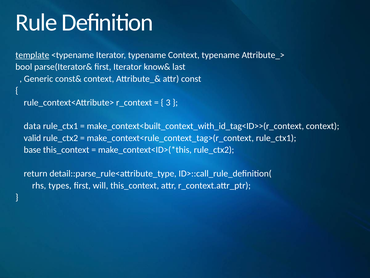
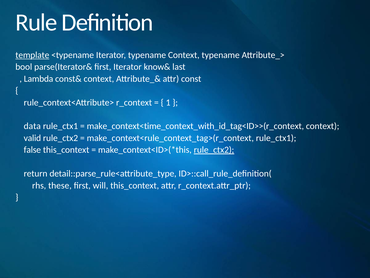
Generic: Generic -> Lambda (39, 79)
3: 3 -> 1 (168, 102)
make_context<built_context_with_id_tag<ID>>(r_context: make_context<built_context_with_id_tag<ID>>(r_context -> make_context<time_context_with_id_tag<ID>>(r_context (195, 126)
base: base -> false (32, 150)
rule_ctx2 underline: none -> present (214, 150)
types: types -> these (60, 185)
